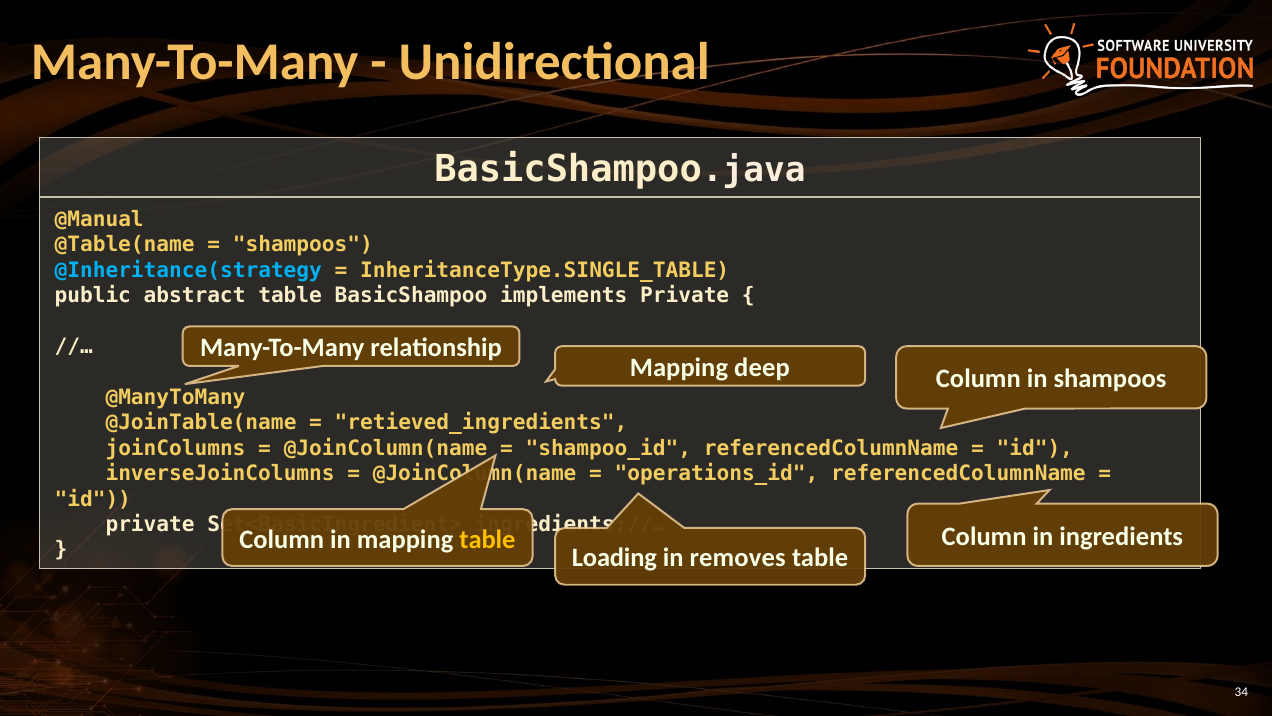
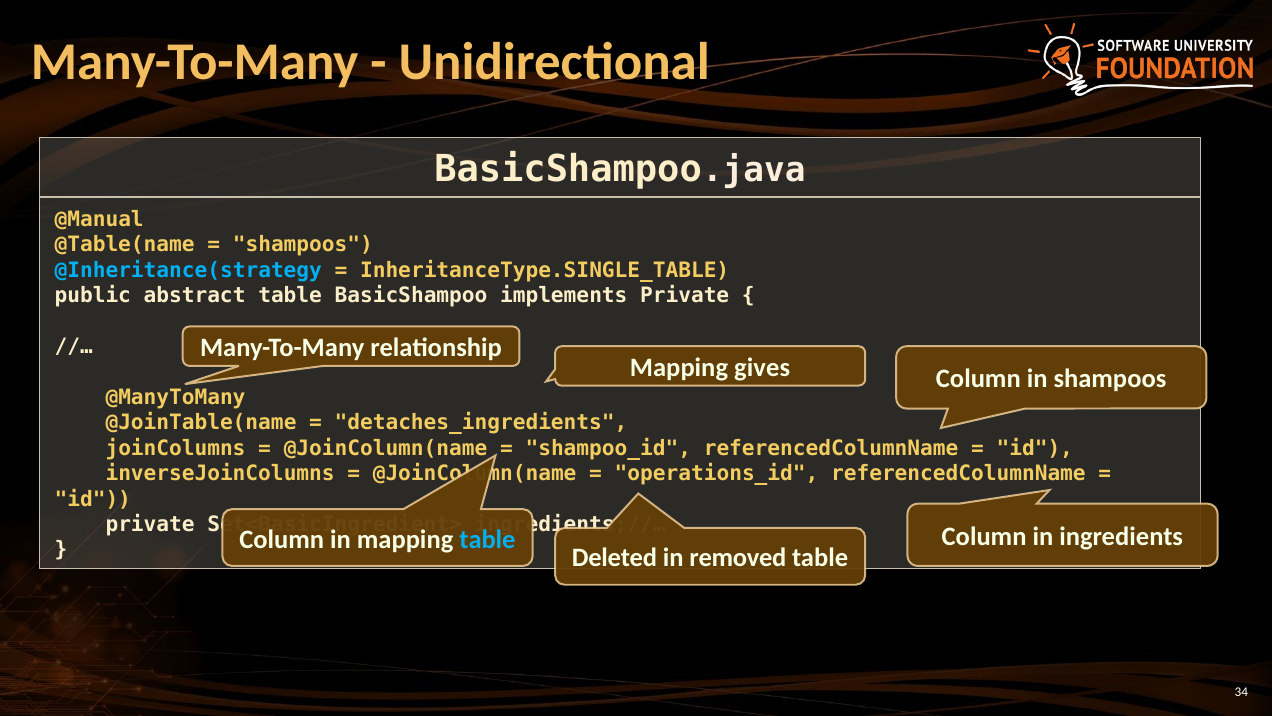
deep: deep -> gives (762, 368)
retieved_ingredients: retieved_ingredients -> detaches_ingredients (481, 422)
table colour: yellow -> light blue (487, 539)
Loading: Loading -> Deleted (614, 558)
removes: removes -> removed (738, 558)
